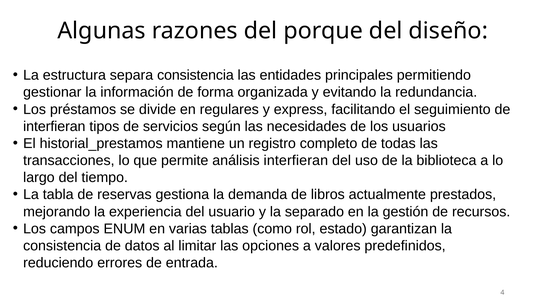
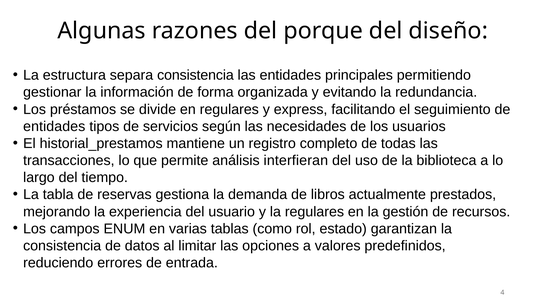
interfieran: interfieran -> entidades (54, 126)
la separado: separado -> regulares (314, 212)
